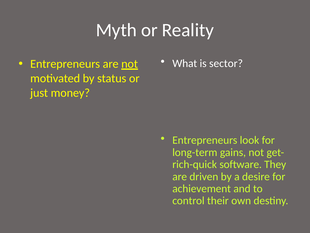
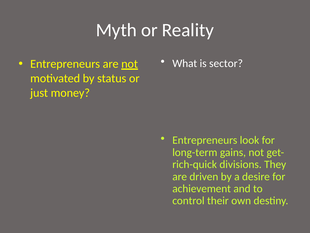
software: software -> divisions (241, 164)
